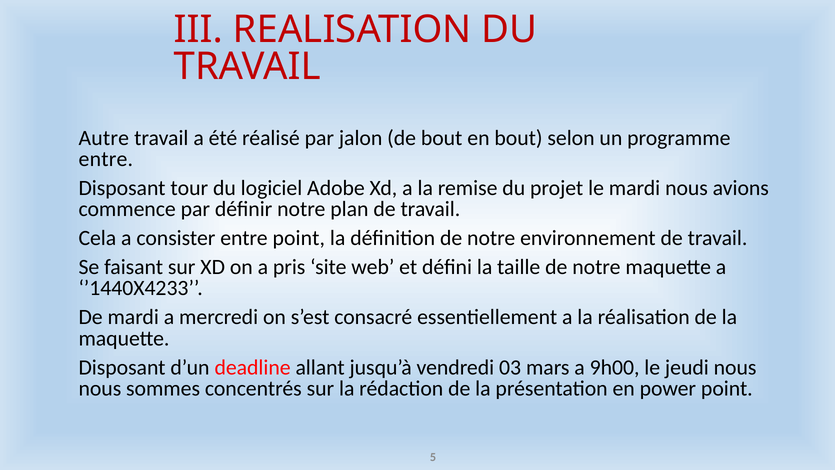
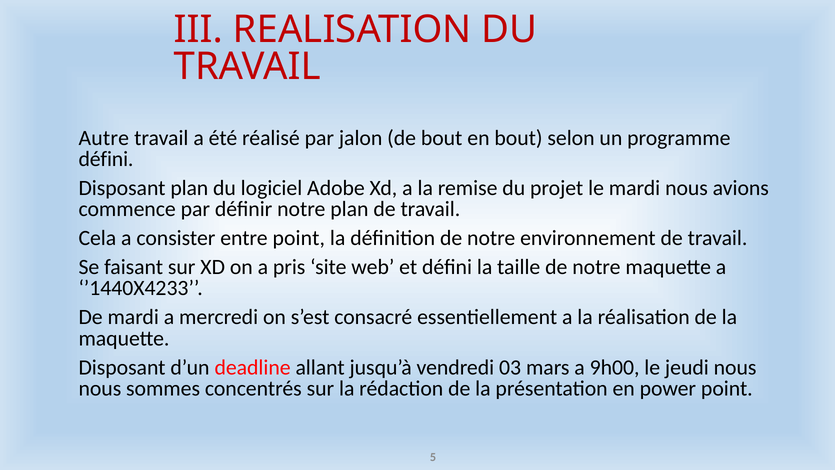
entre: entre -> défini (106, 159)
Disposant tour: tour -> plan (189, 188)
